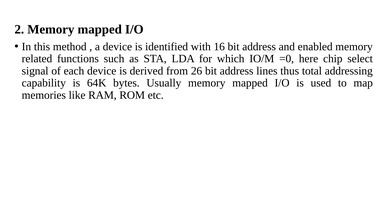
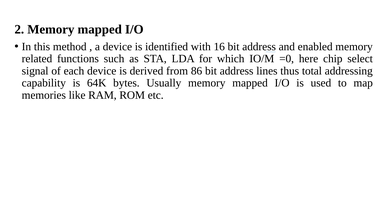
26: 26 -> 86 (197, 71)
